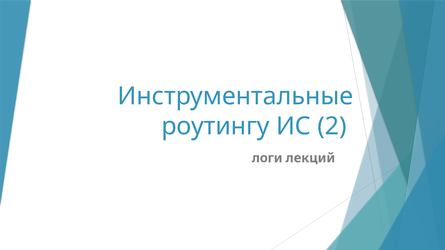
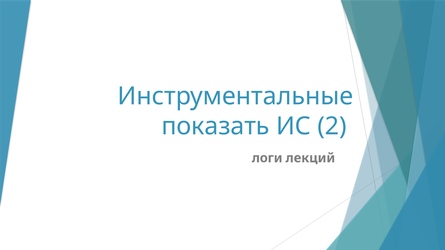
роутингу: роутингу -> показать (215, 126)
